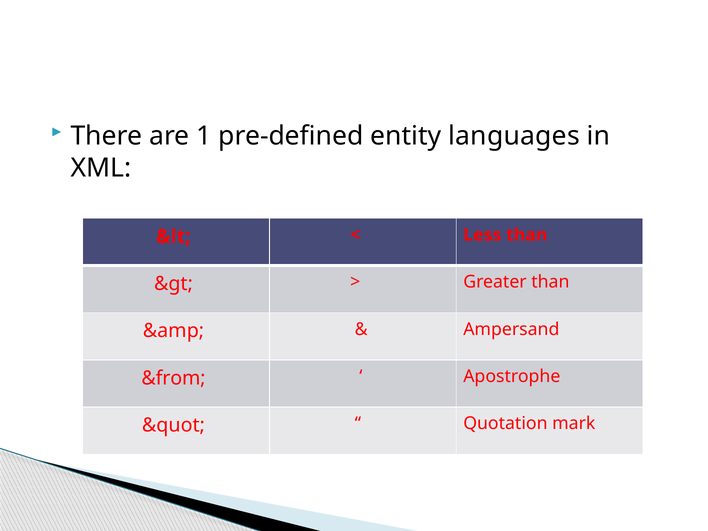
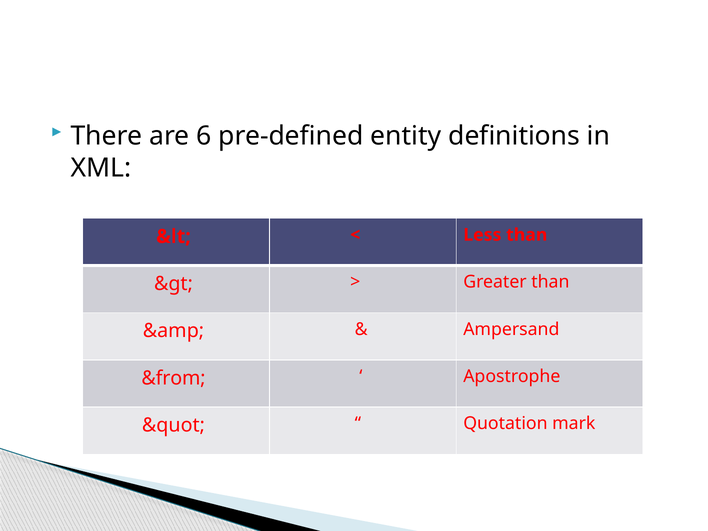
1: 1 -> 6 (204, 136)
languages: languages -> definitions (514, 136)
